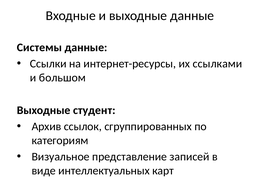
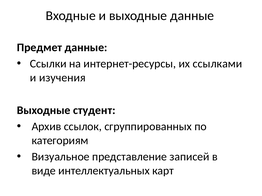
Системы: Системы -> Предмет (39, 48)
большом: большом -> изучения (62, 78)
